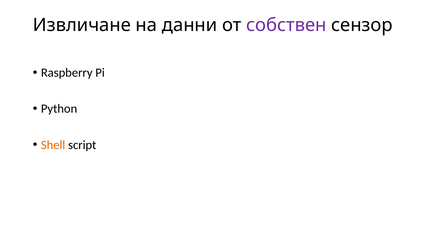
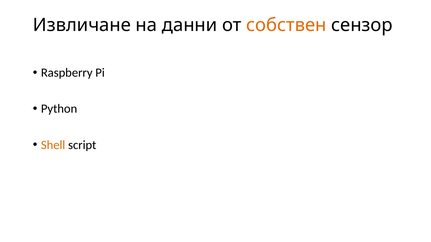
собствен colour: purple -> orange (286, 25)
